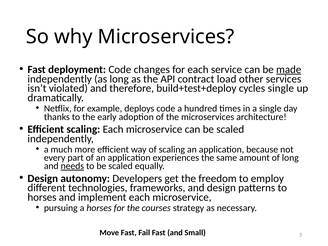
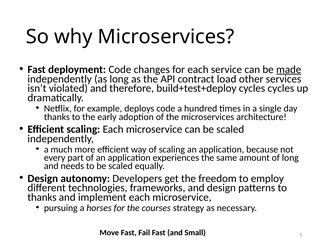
cycles single: single -> cycles (281, 88)
needs underline: present -> none (72, 166)
horses: horses -> thanks (42, 197)
